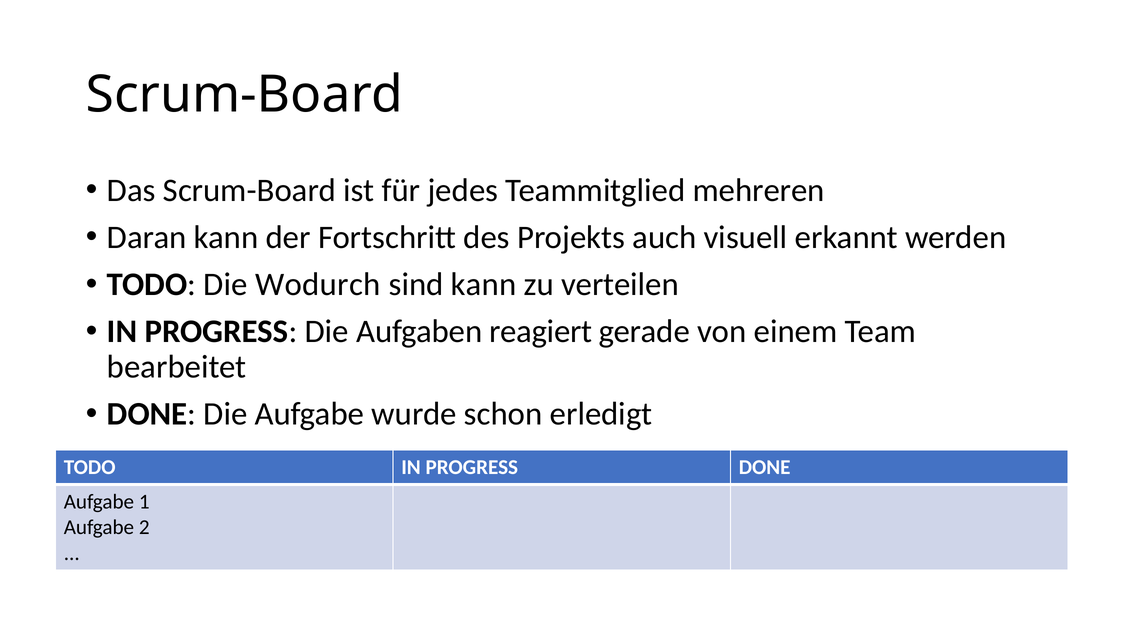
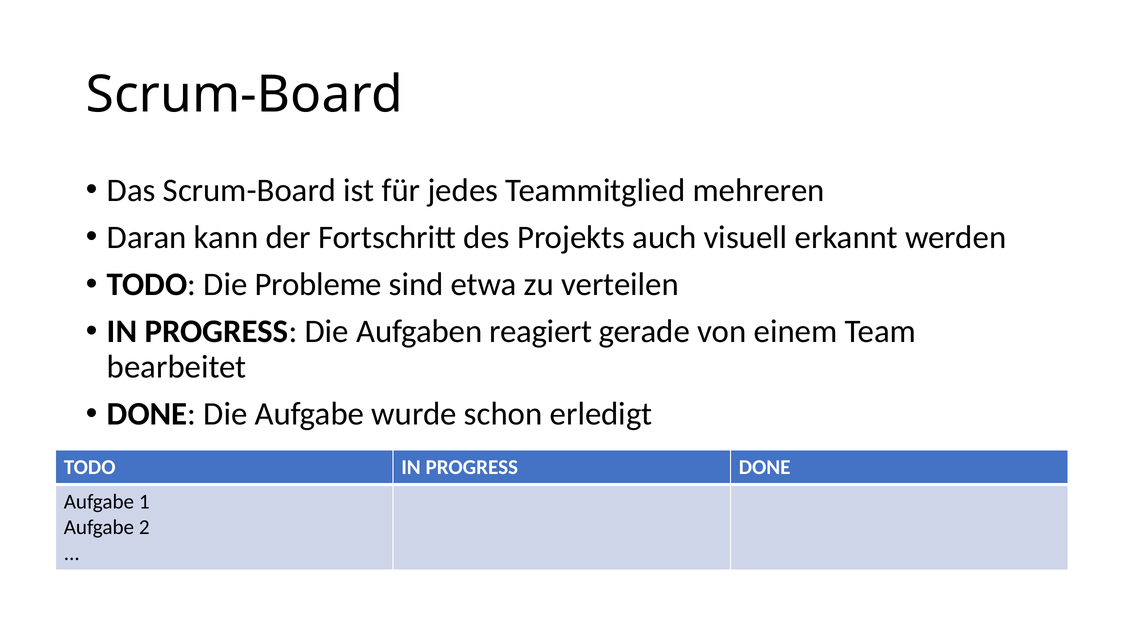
Wodurch: Wodurch -> Probleme (318, 285)
sind kann: kann -> etwa (484, 285)
